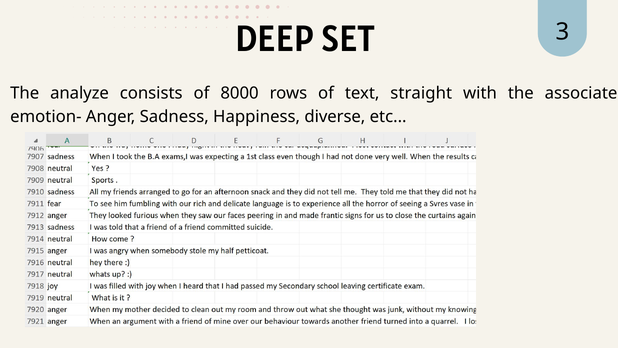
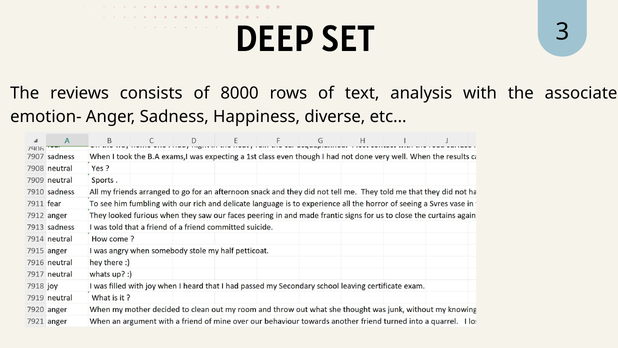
analyze: analyze -> reviews (80, 93)
straight: straight -> analysis (421, 93)
